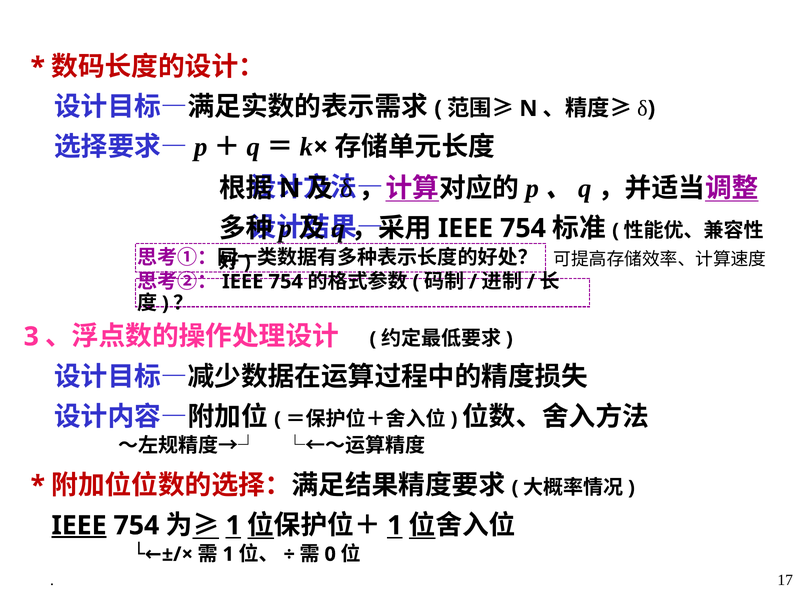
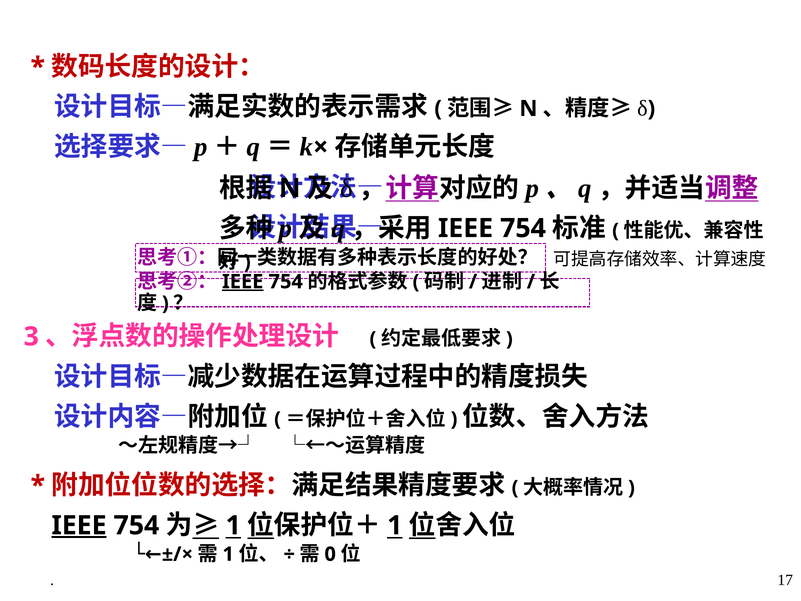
IEEE underline: none -> present (243, 282)
